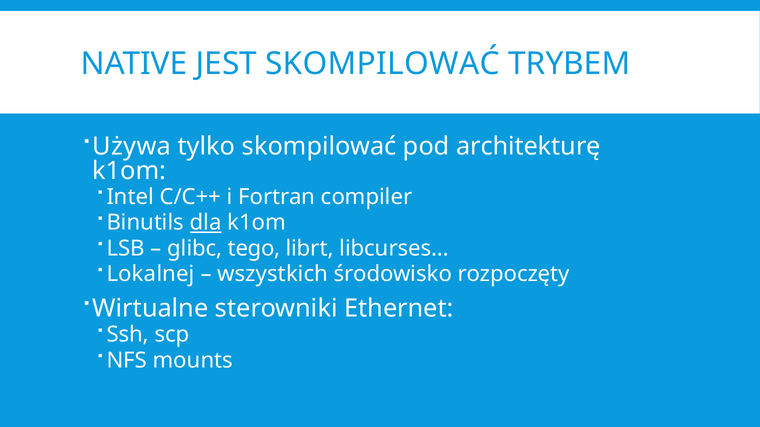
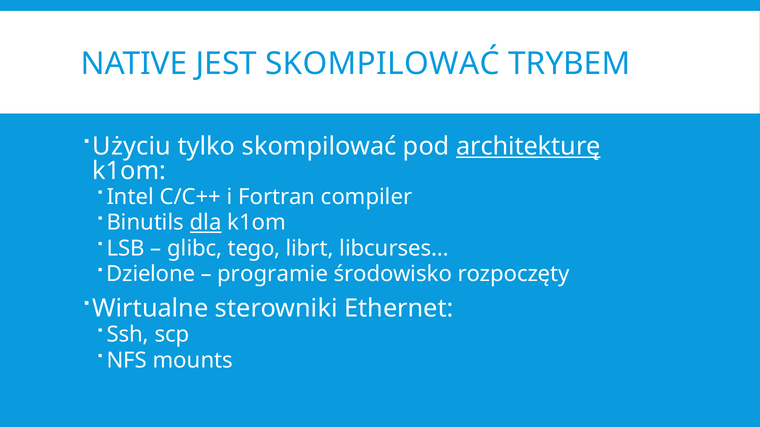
Używa: Używa -> Użyciu (132, 146)
architekturę underline: none -> present (528, 146)
Lokalnej: Lokalnej -> Dzielone (151, 274)
wszystkich: wszystkich -> programie (273, 274)
